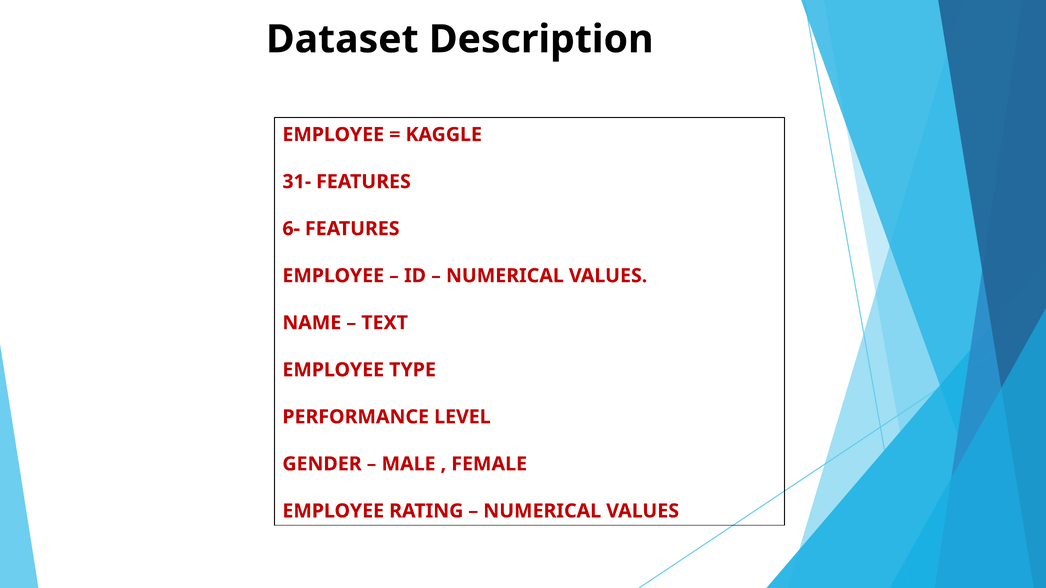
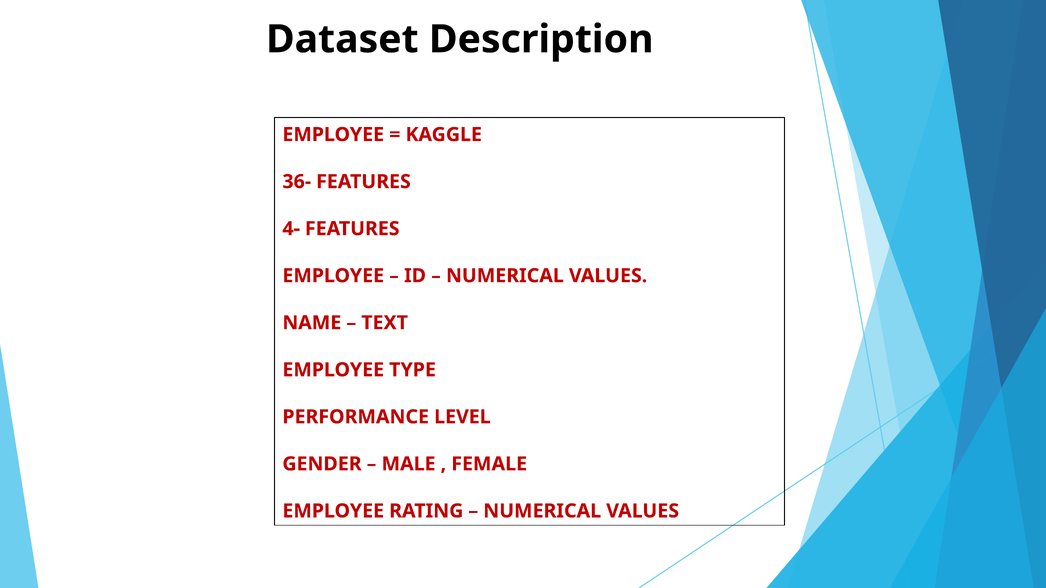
31-: 31- -> 36- (297, 182)
6-: 6- -> 4- (291, 229)
